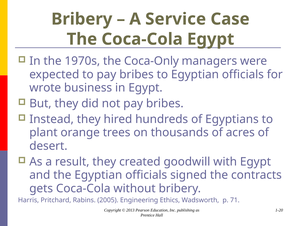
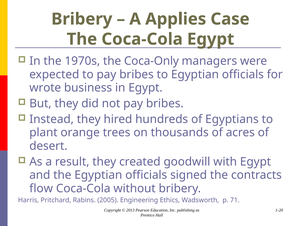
Service: Service -> Applies (176, 19)
gets: gets -> flow (41, 188)
